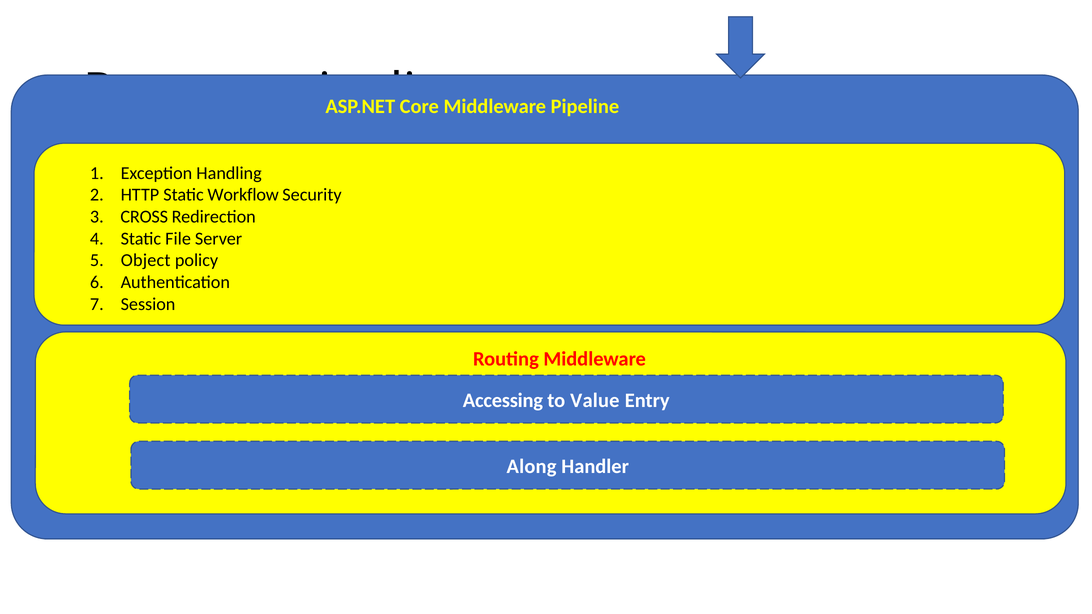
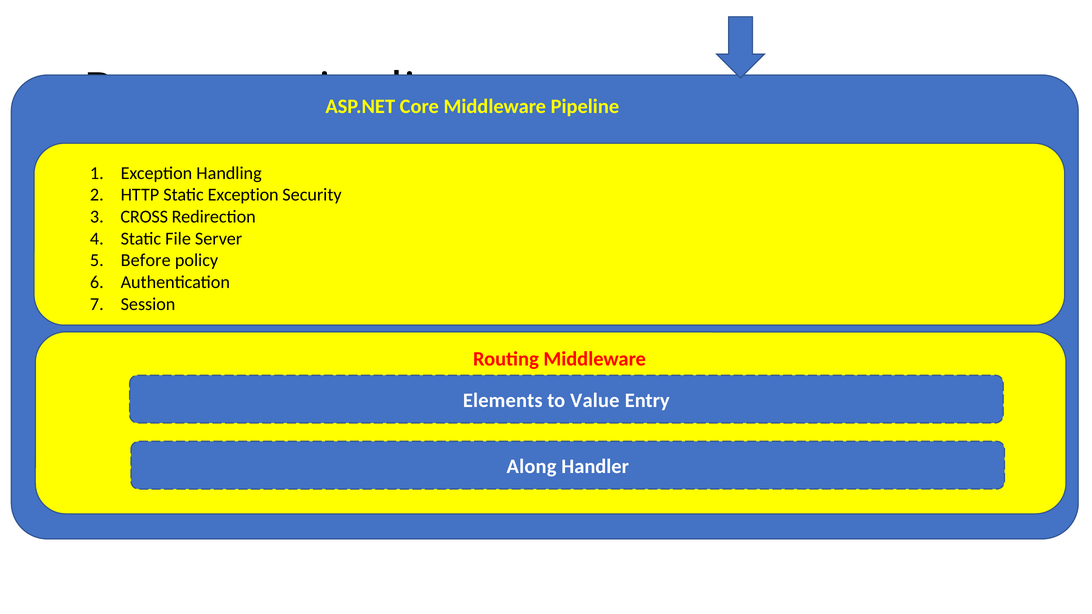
Static Workflow: Workflow -> Exception (243, 195)
Object: Object -> Before (146, 260)
Accessing: Accessing -> Elements (503, 401)
